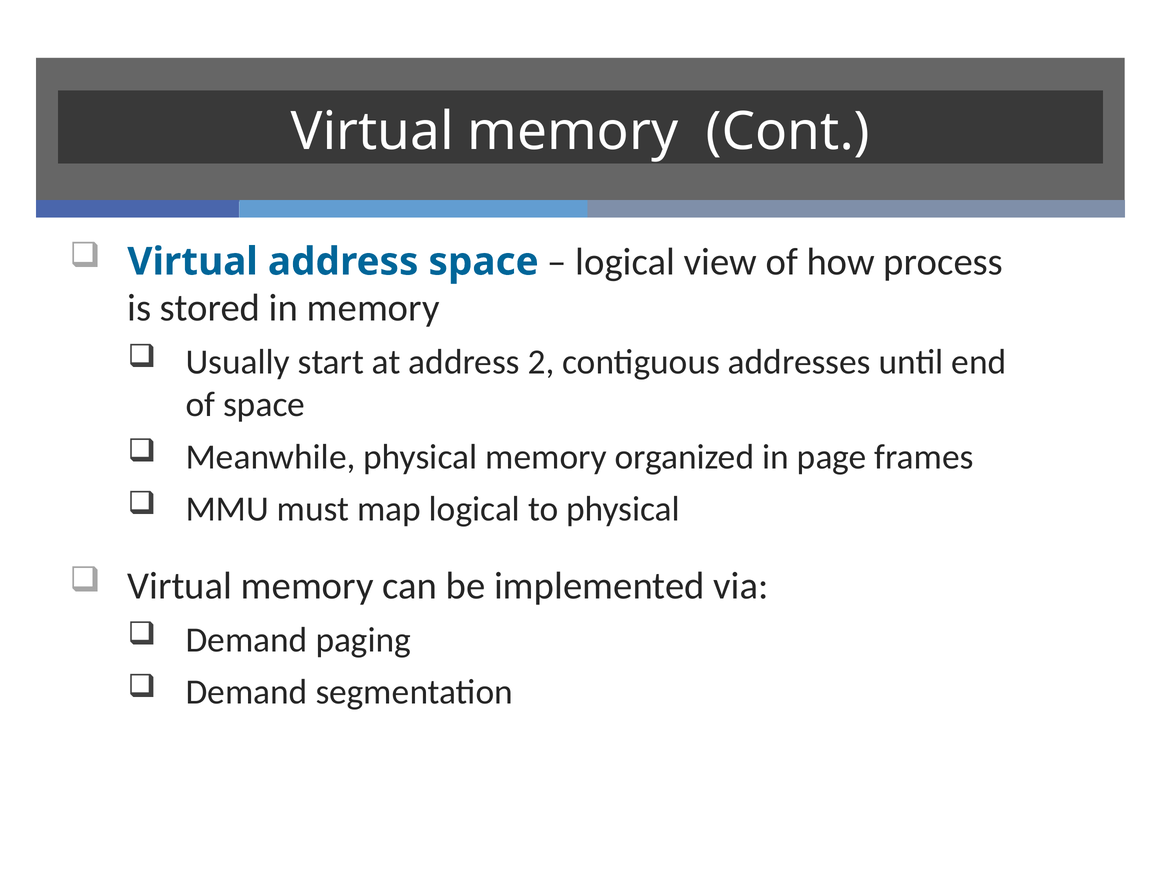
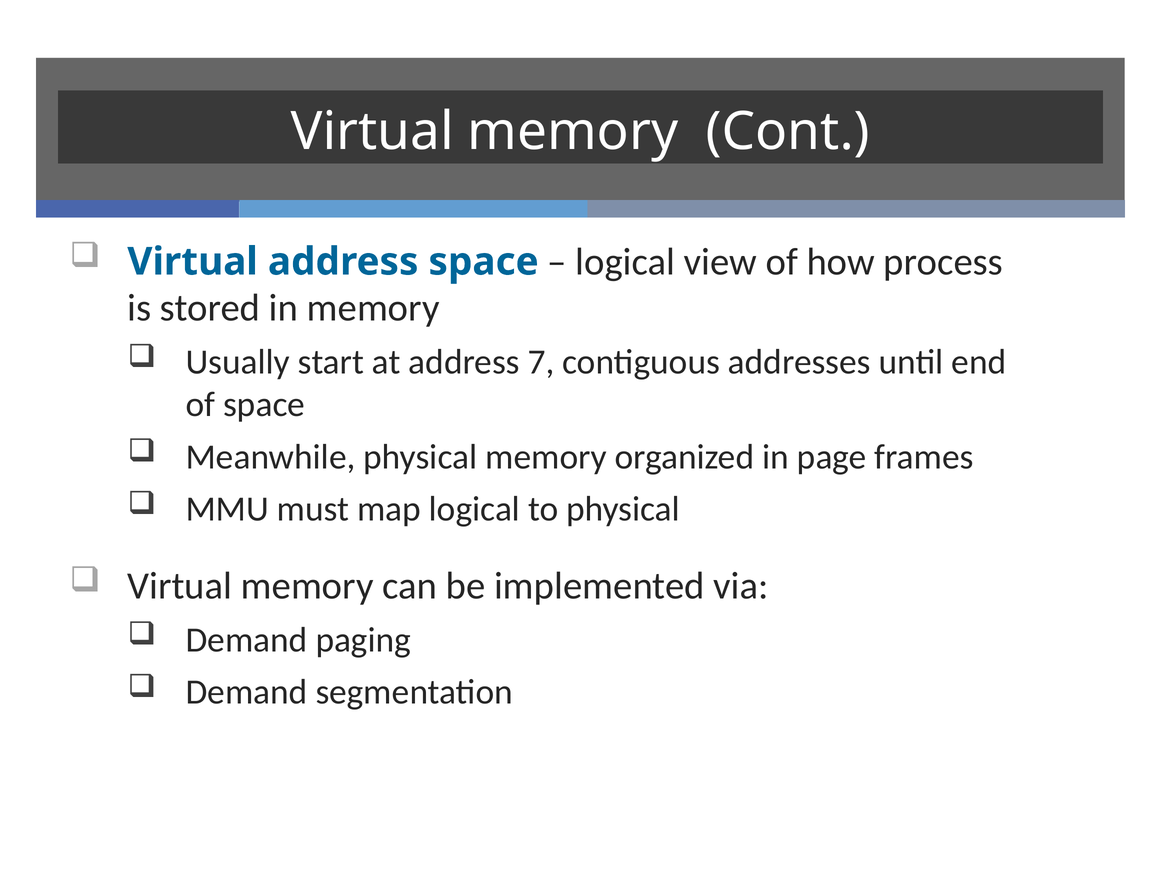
2: 2 -> 7 (541, 362)
